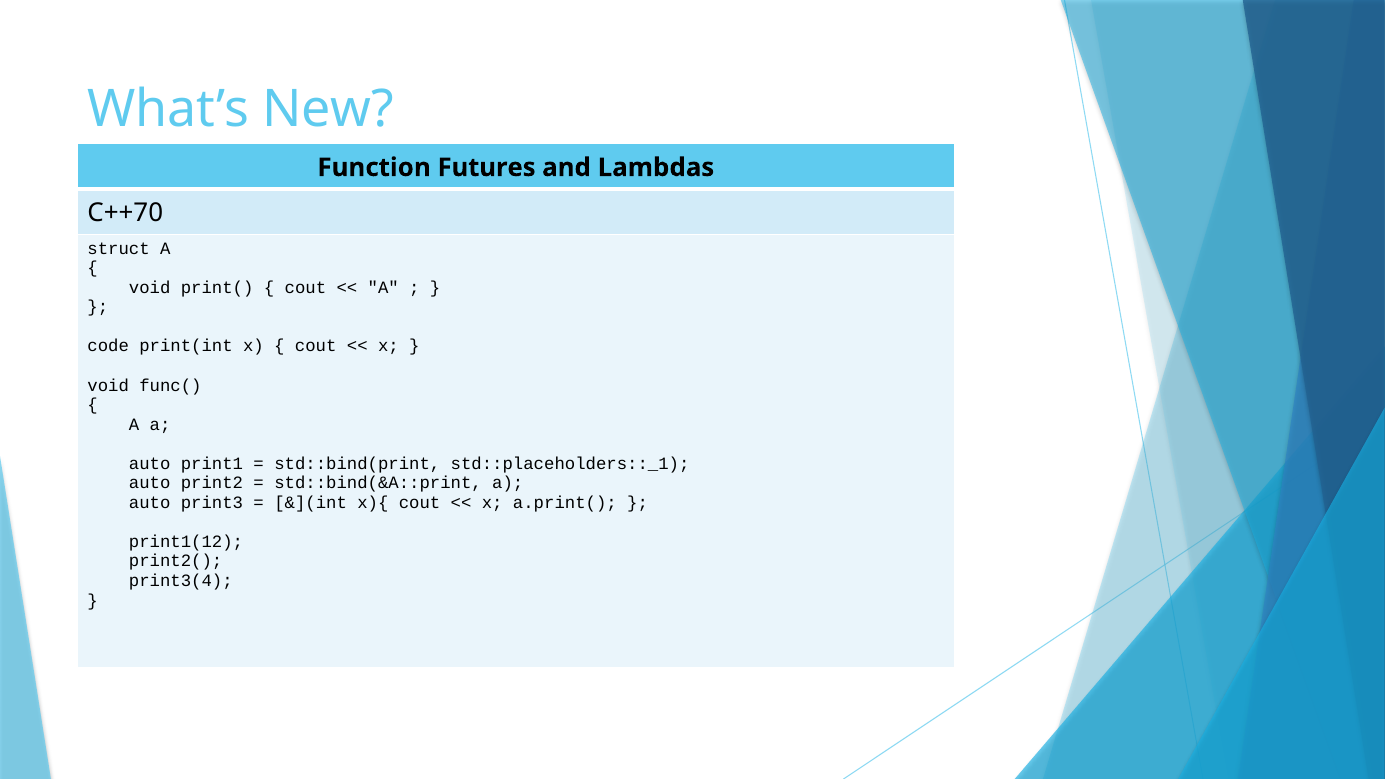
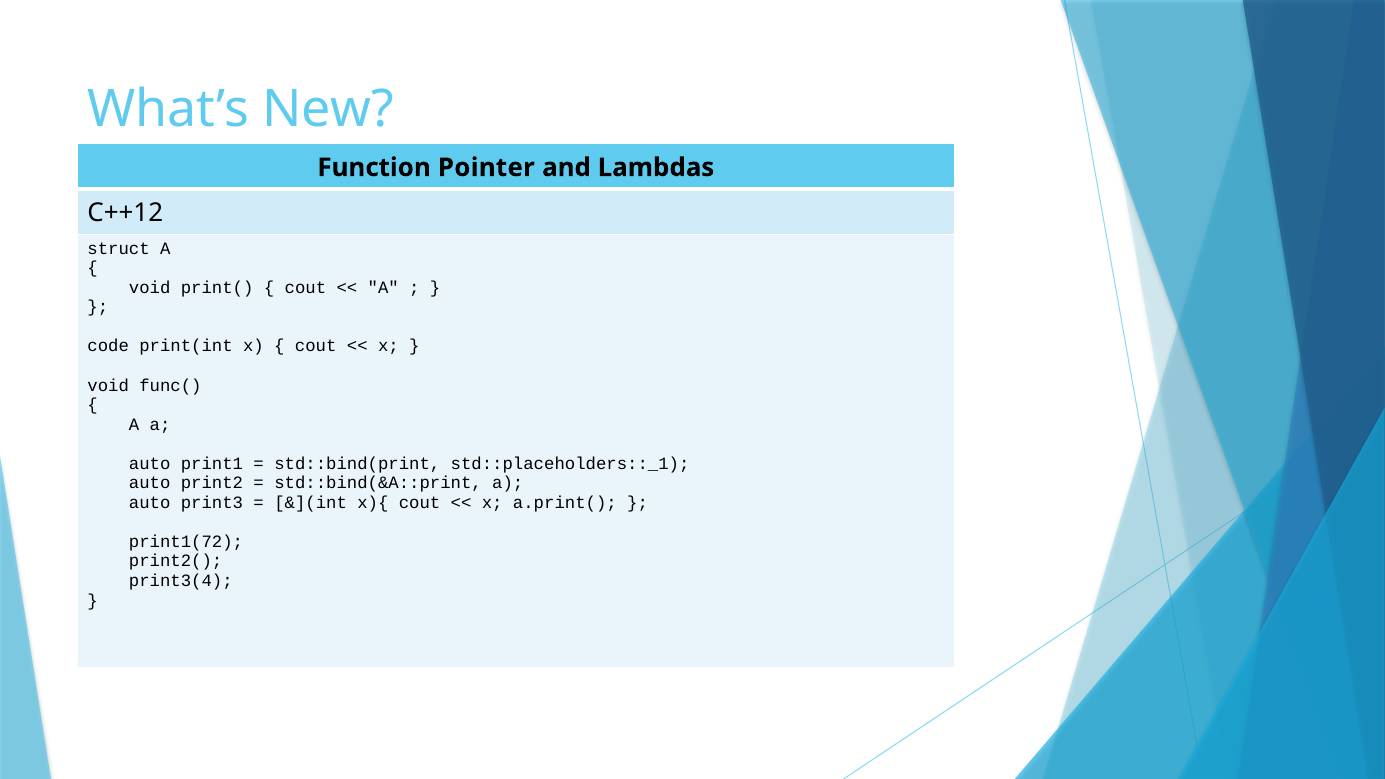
Futures: Futures -> Pointer (486, 167)
C++70: C++70 -> C++12 (125, 213)
print1(12: print1(12 -> print1(72 (186, 542)
